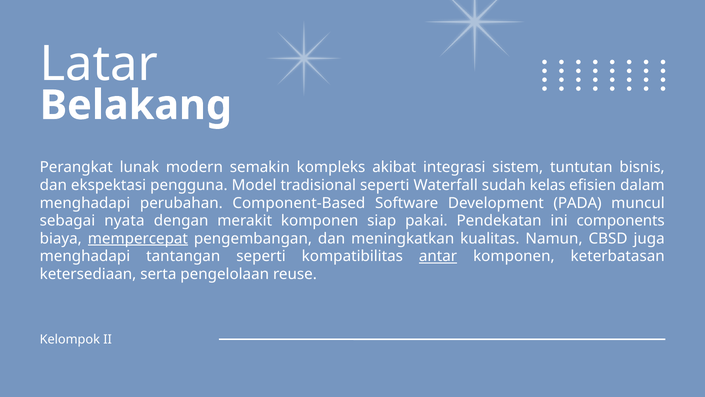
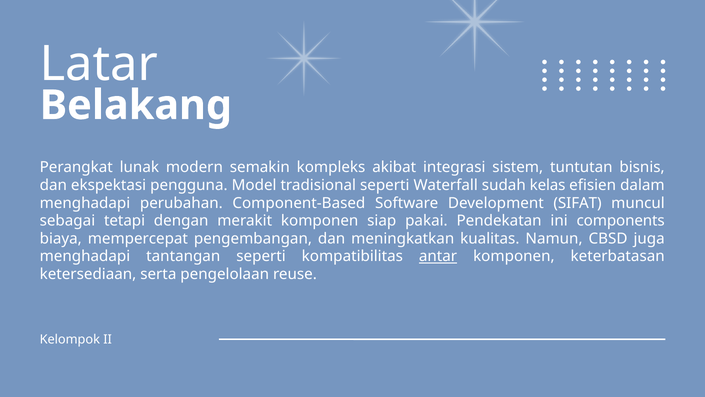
PADA: PADA -> SIFAT (578, 203)
nyata: nyata -> tetapi (125, 221)
mempercepat underline: present -> none (138, 238)
